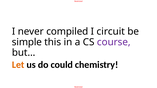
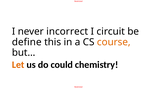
compiled: compiled -> incorrect (67, 32)
simple: simple -> define (27, 42)
course colour: purple -> orange (114, 42)
